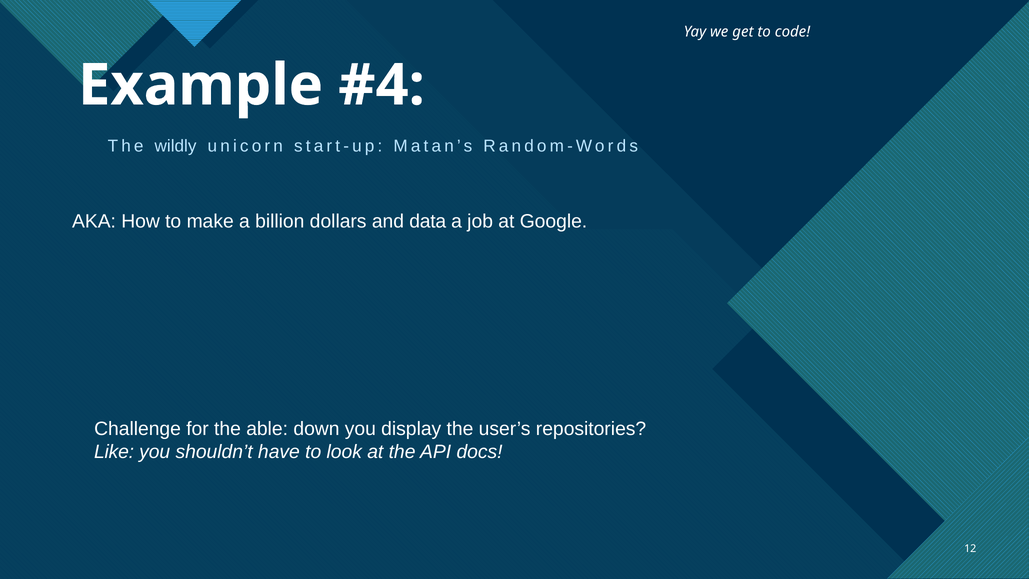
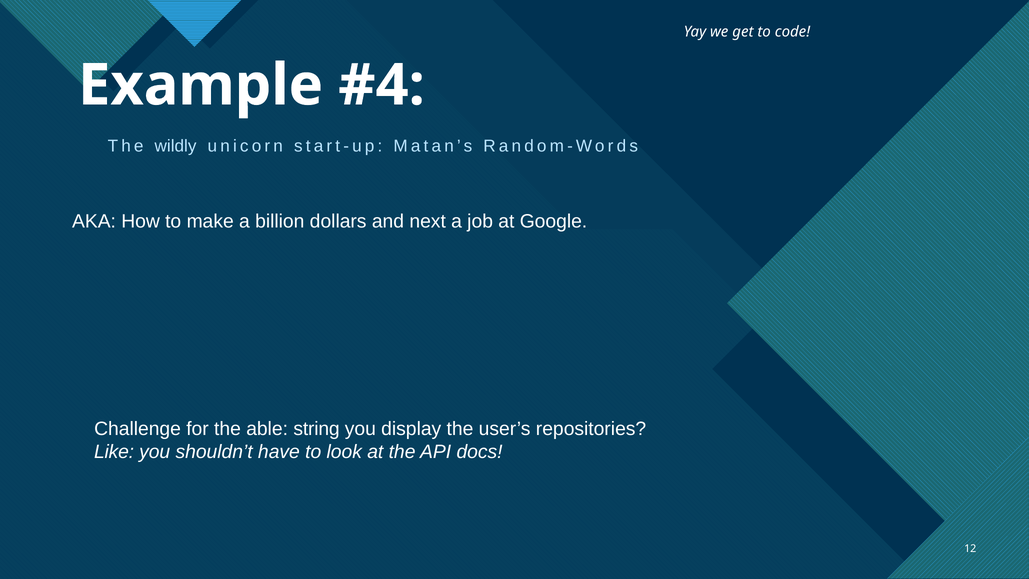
data: data -> next (428, 221)
down: down -> string (317, 429)
